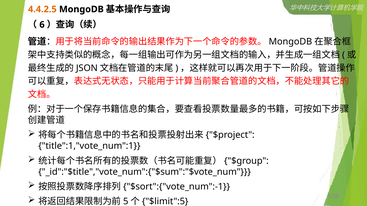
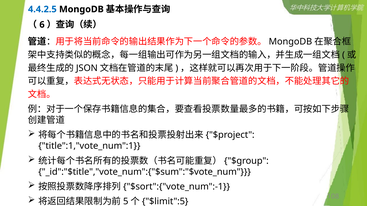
4.4.2.5 colour: orange -> blue (42, 9)
